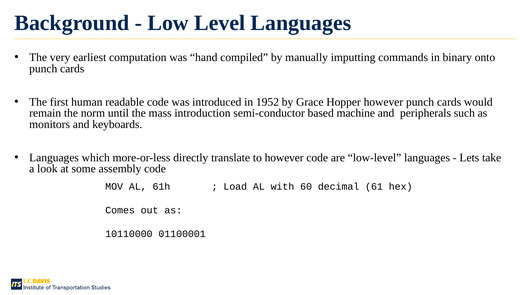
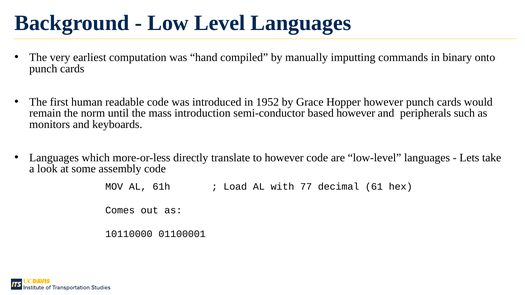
based machine: machine -> however (356, 113)
60: 60 -> 77 (306, 187)
